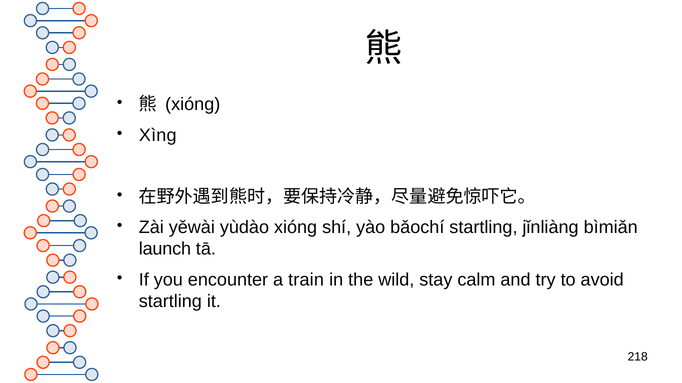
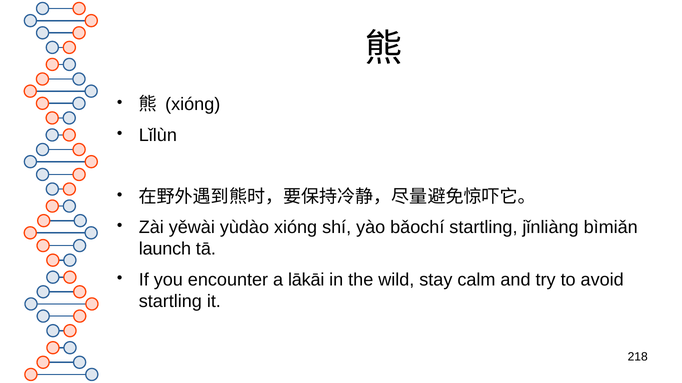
Xìng: Xìng -> Lǐlùn (158, 135)
train: train -> lākāi (306, 280)
